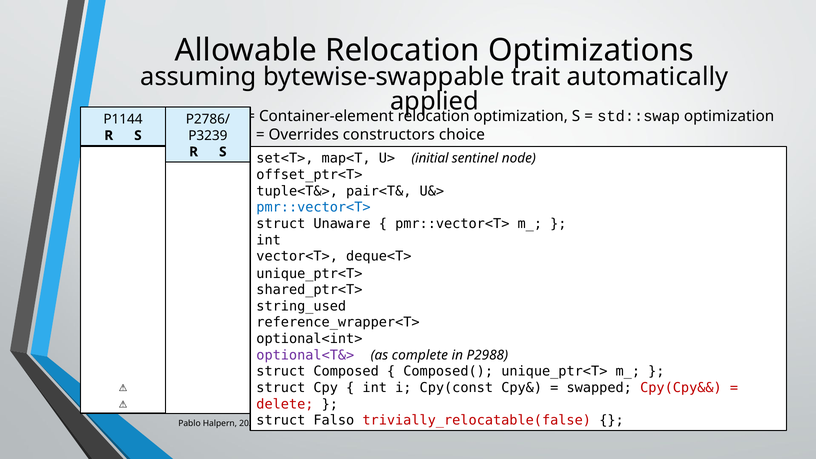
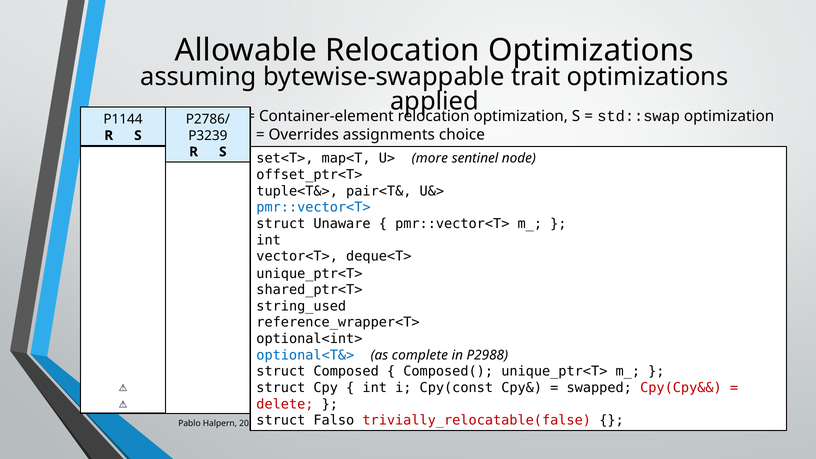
trait automatically: automatically -> optimizations (648, 77)
constructors: constructors -> assignments (389, 135)
initial: initial -> more (430, 159)
optional<T&> colour: purple -> blue (305, 355)
